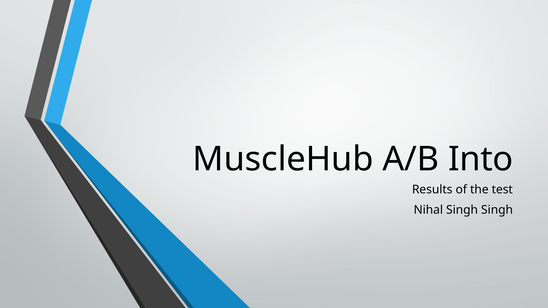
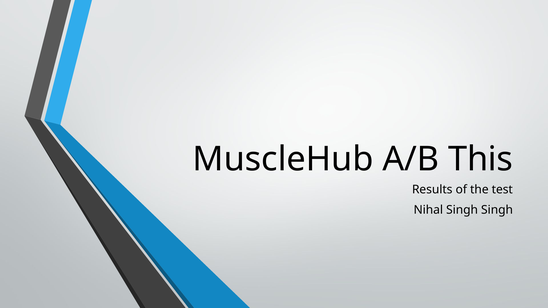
Into: Into -> This (481, 159)
